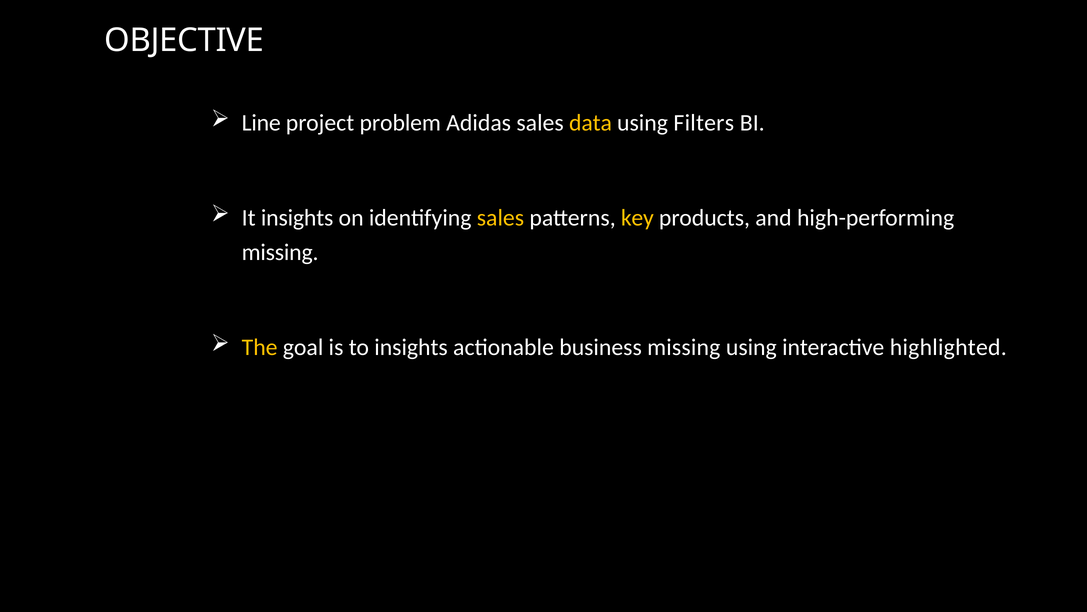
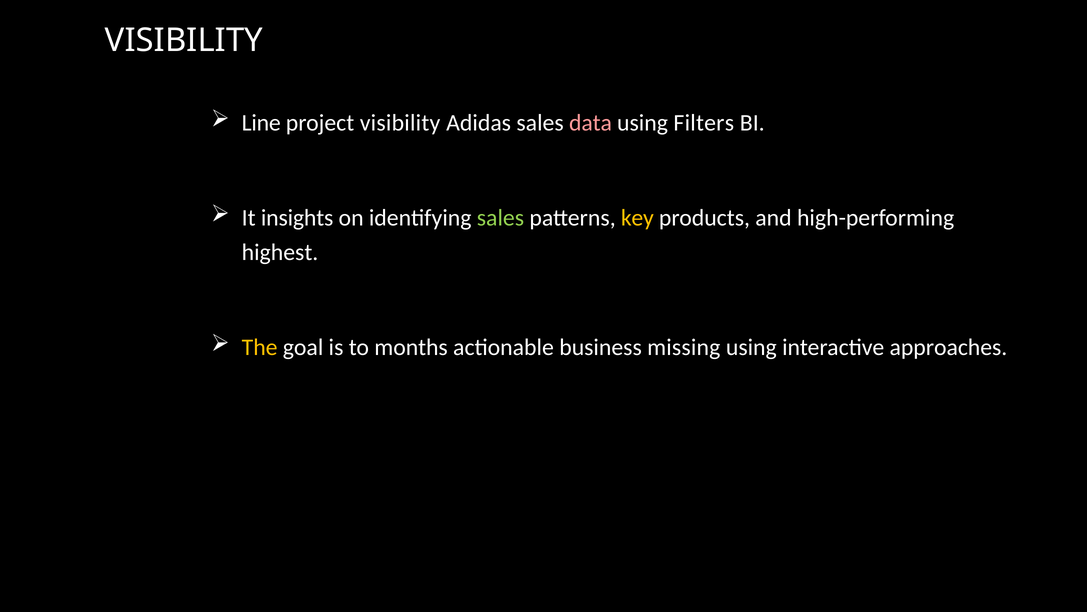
OBJECTIVE: OBJECTIVE -> VISIBILITY (184, 40)
project problem: problem -> visibility (400, 123)
data colour: yellow -> pink (590, 123)
sales colour: yellow -> light green (500, 218)
missing: missing -> highest (280, 252)
to insights: insights -> months (411, 347)
highlighted: highlighted -> approaches (948, 347)
